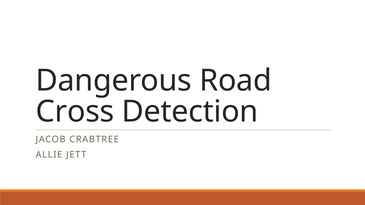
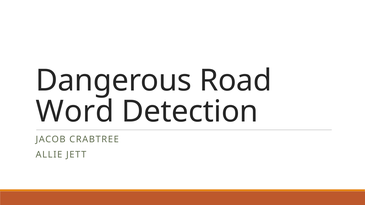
Cross: Cross -> Word (75, 112)
